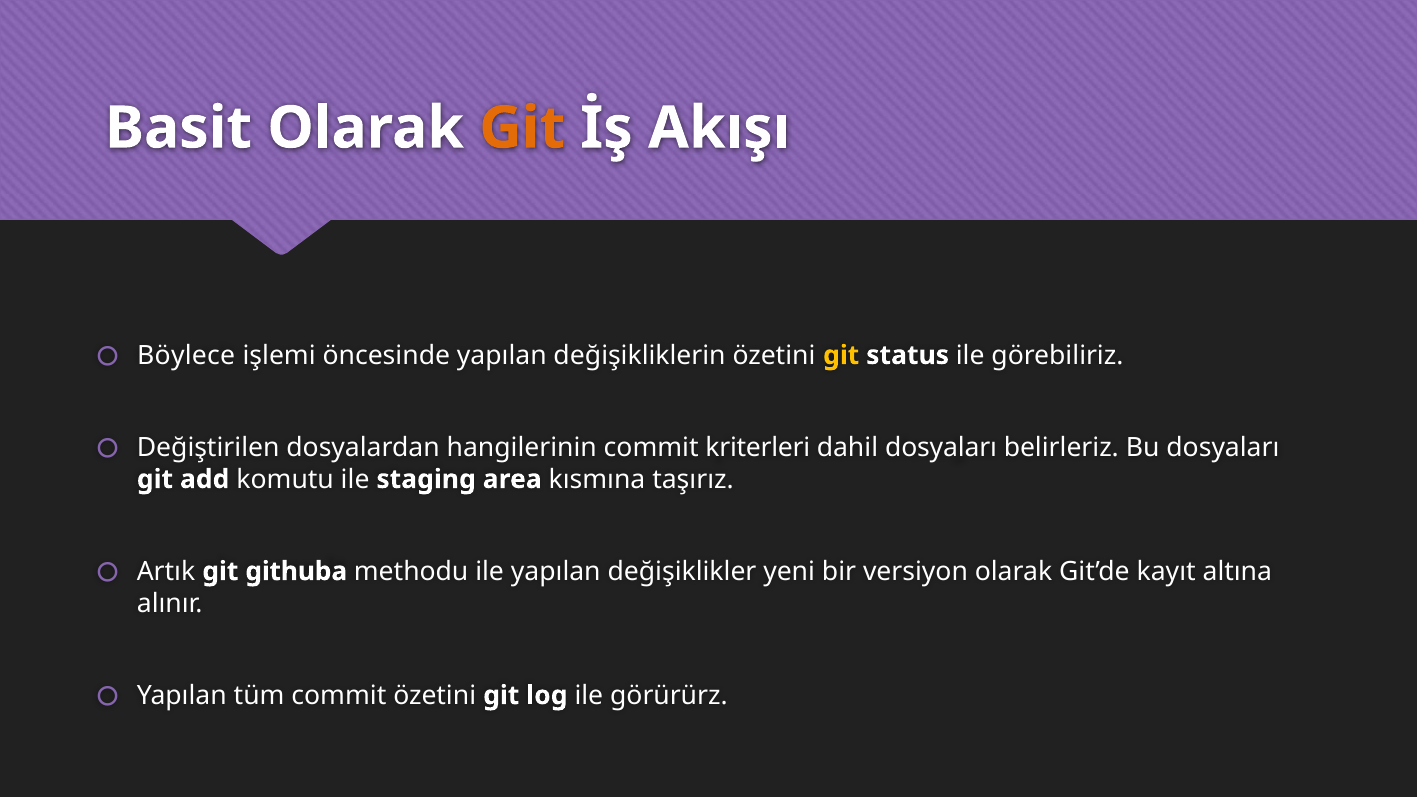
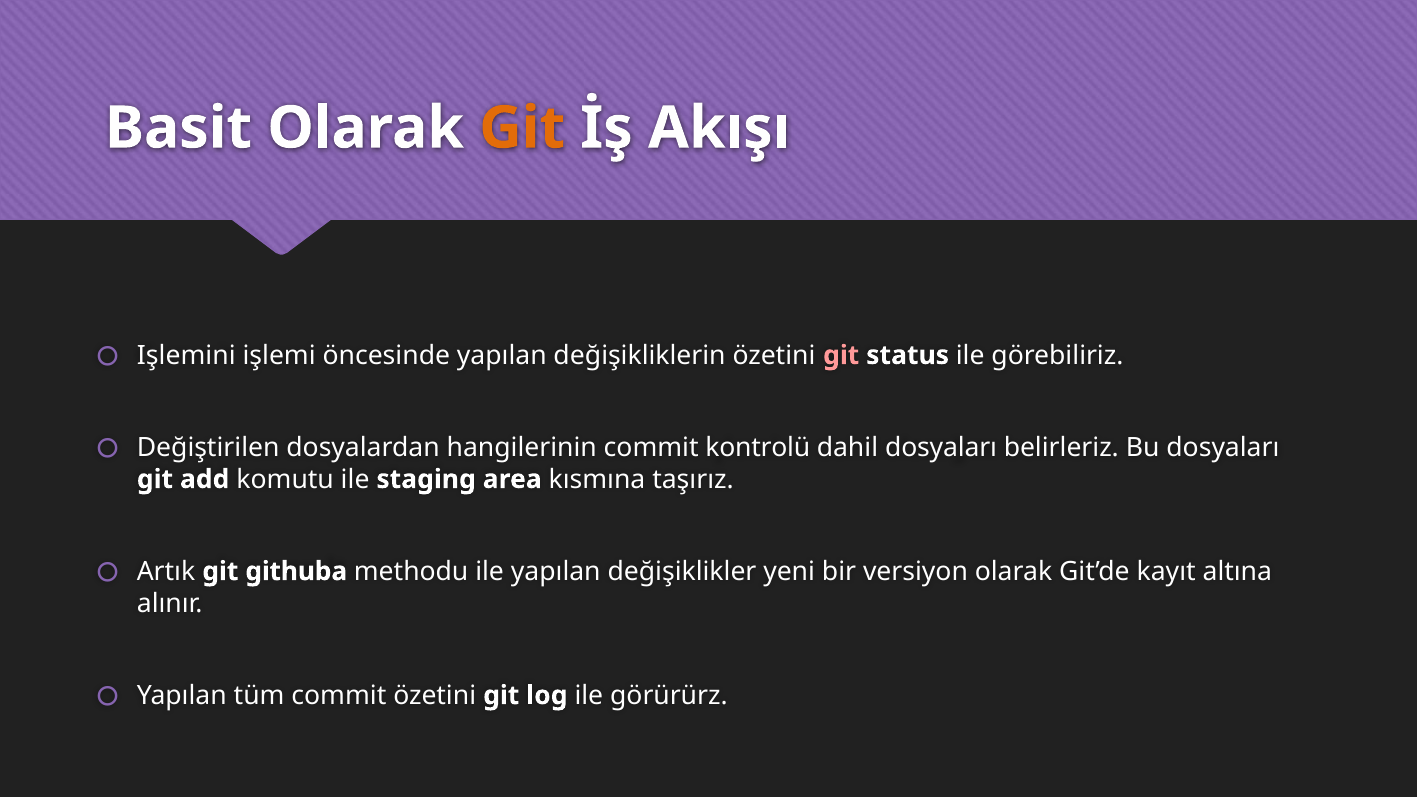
Böylece: Böylece -> Işlemini (186, 355)
git colour: yellow -> pink (841, 355)
kriterleri: kriterleri -> kontrolü (758, 447)
